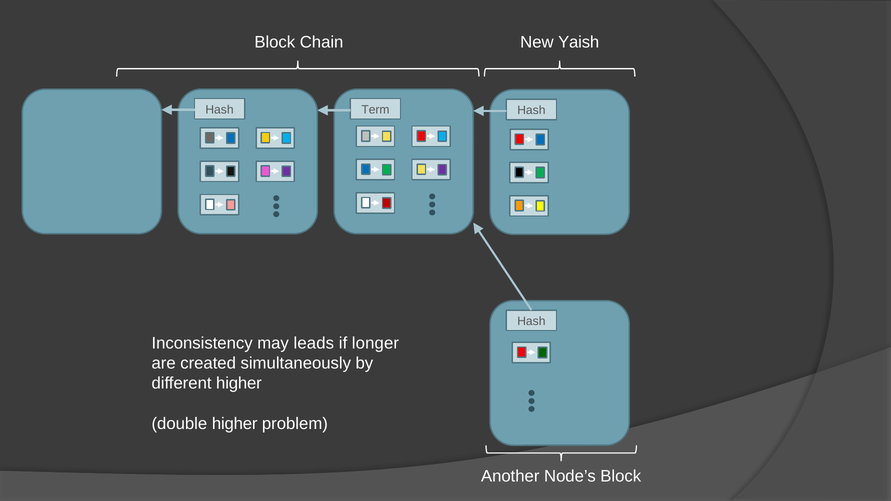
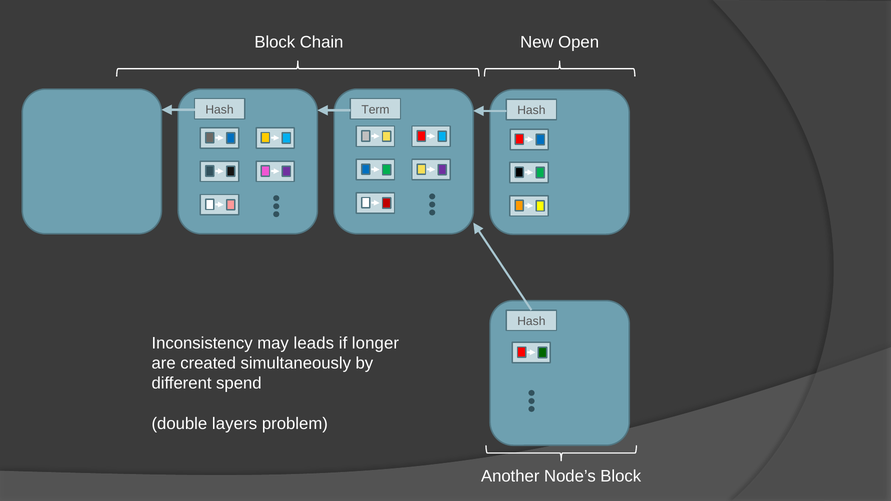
Yaish: Yaish -> Open (579, 42)
different higher: higher -> spend (239, 384)
double higher: higher -> layers (235, 424)
